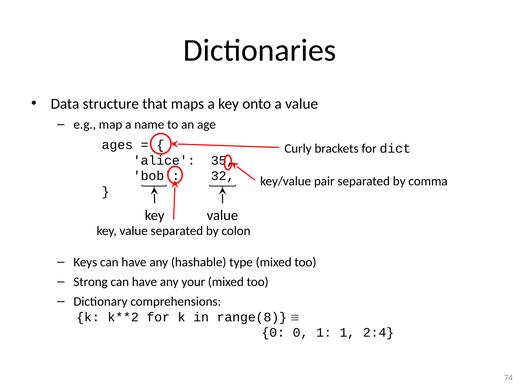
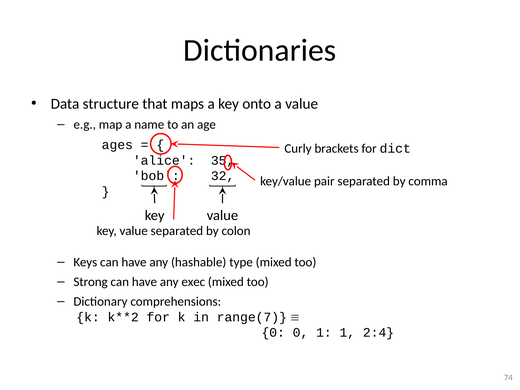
your: your -> exec (193, 282)
range(8: range(8 -> range(7 (252, 317)
